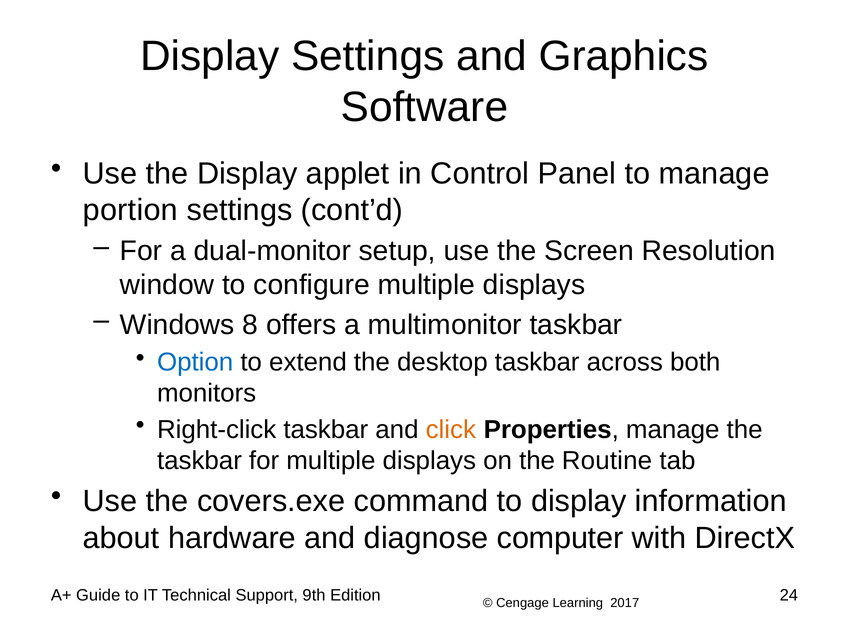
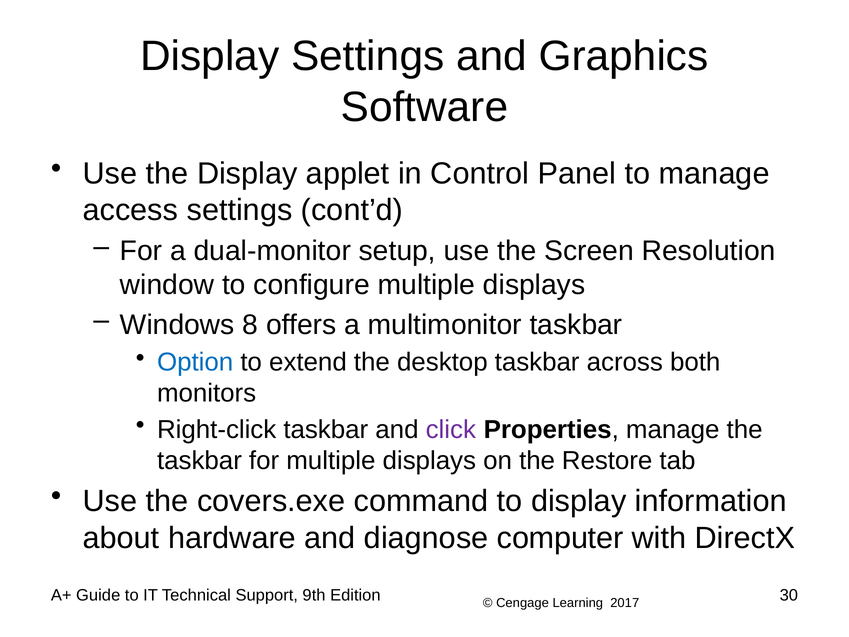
portion: portion -> access (130, 210)
click colour: orange -> purple (451, 430)
Routine: Routine -> Restore (607, 461)
24: 24 -> 30 (789, 595)
